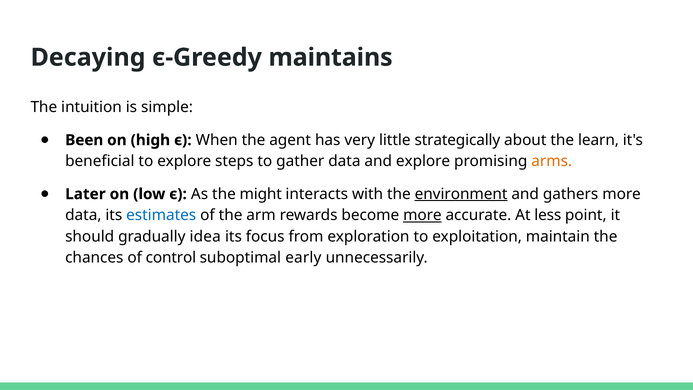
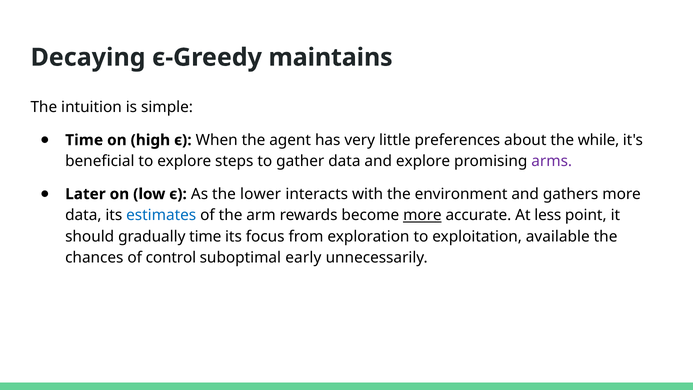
Been: Been -> Time (84, 140)
strategically: strategically -> preferences (457, 140)
learn: learn -> while (599, 140)
arms colour: orange -> purple (552, 161)
might: might -> lower (261, 194)
environment underline: present -> none (461, 194)
gradually idea: idea -> time (205, 236)
maintain: maintain -> available (558, 236)
